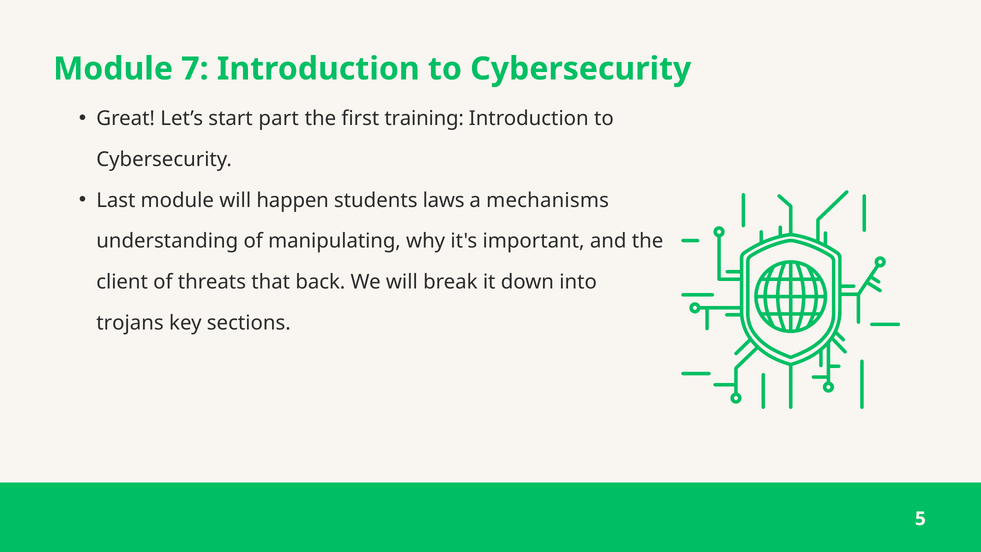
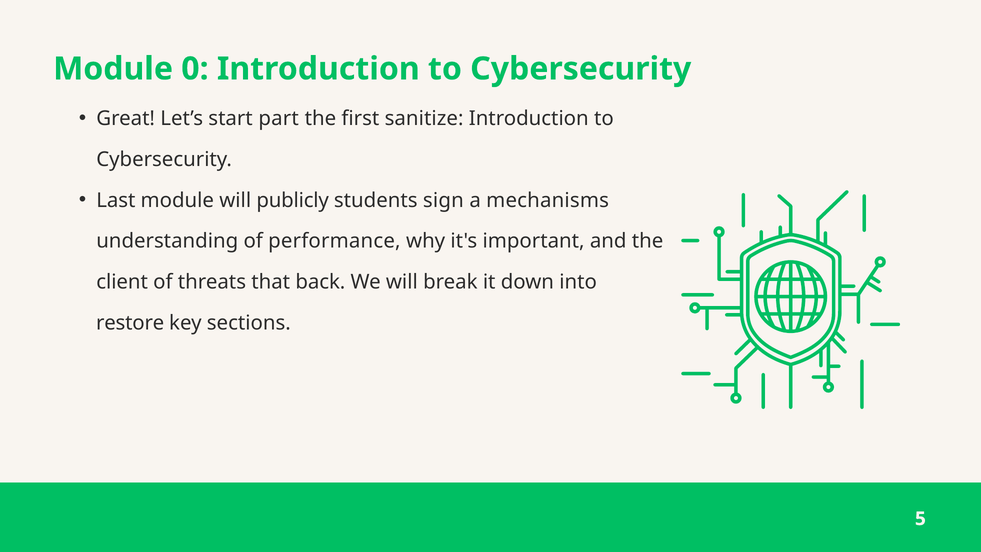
7: 7 -> 0 (195, 69)
training: training -> sanitize (424, 118)
happen: happen -> publicly (293, 200)
laws: laws -> sign (443, 200)
manipulating: manipulating -> performance (334, 241)
trojans: trojans -> restore (130, 323)
